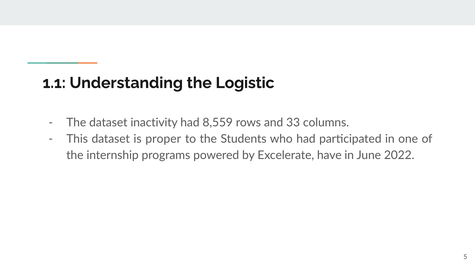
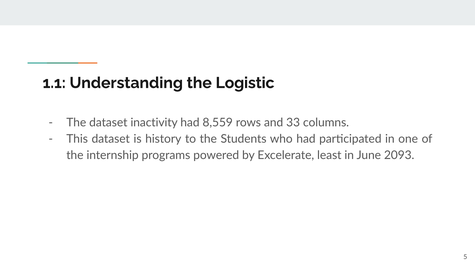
proper: proper -> history (163, 139)
have: have -> least (329, 155)
2022: 2022 -> 2093 (399, 155)
